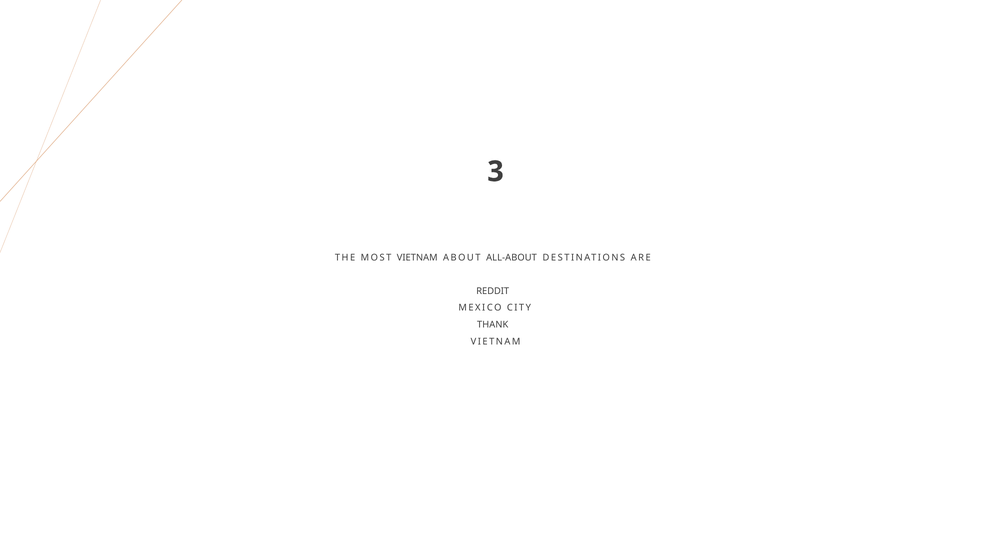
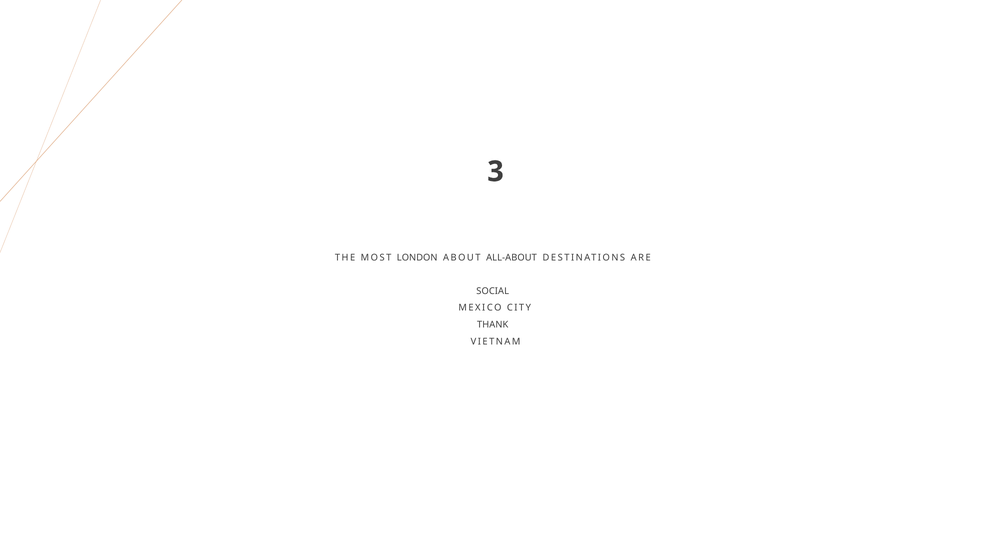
MOST VIETNAM: VIETNAM -> LONDON (417, 257)
REDDIT: REDDIT -> SOCIAL (493, 291)
